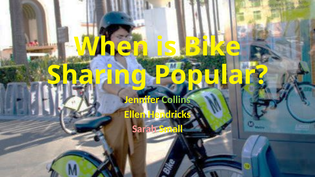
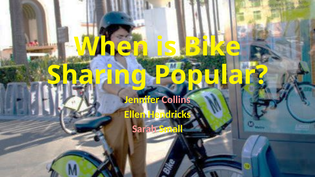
Collins colour: light green -> pink (176, 100)
